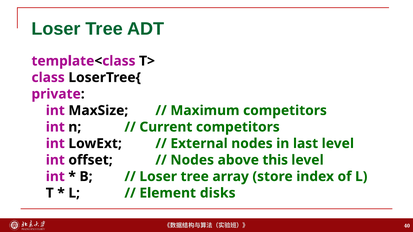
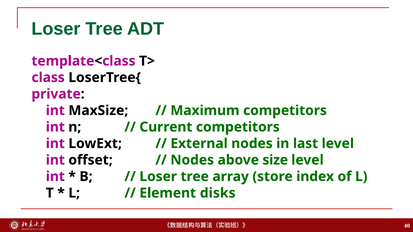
this: this -> size (275, 160)
